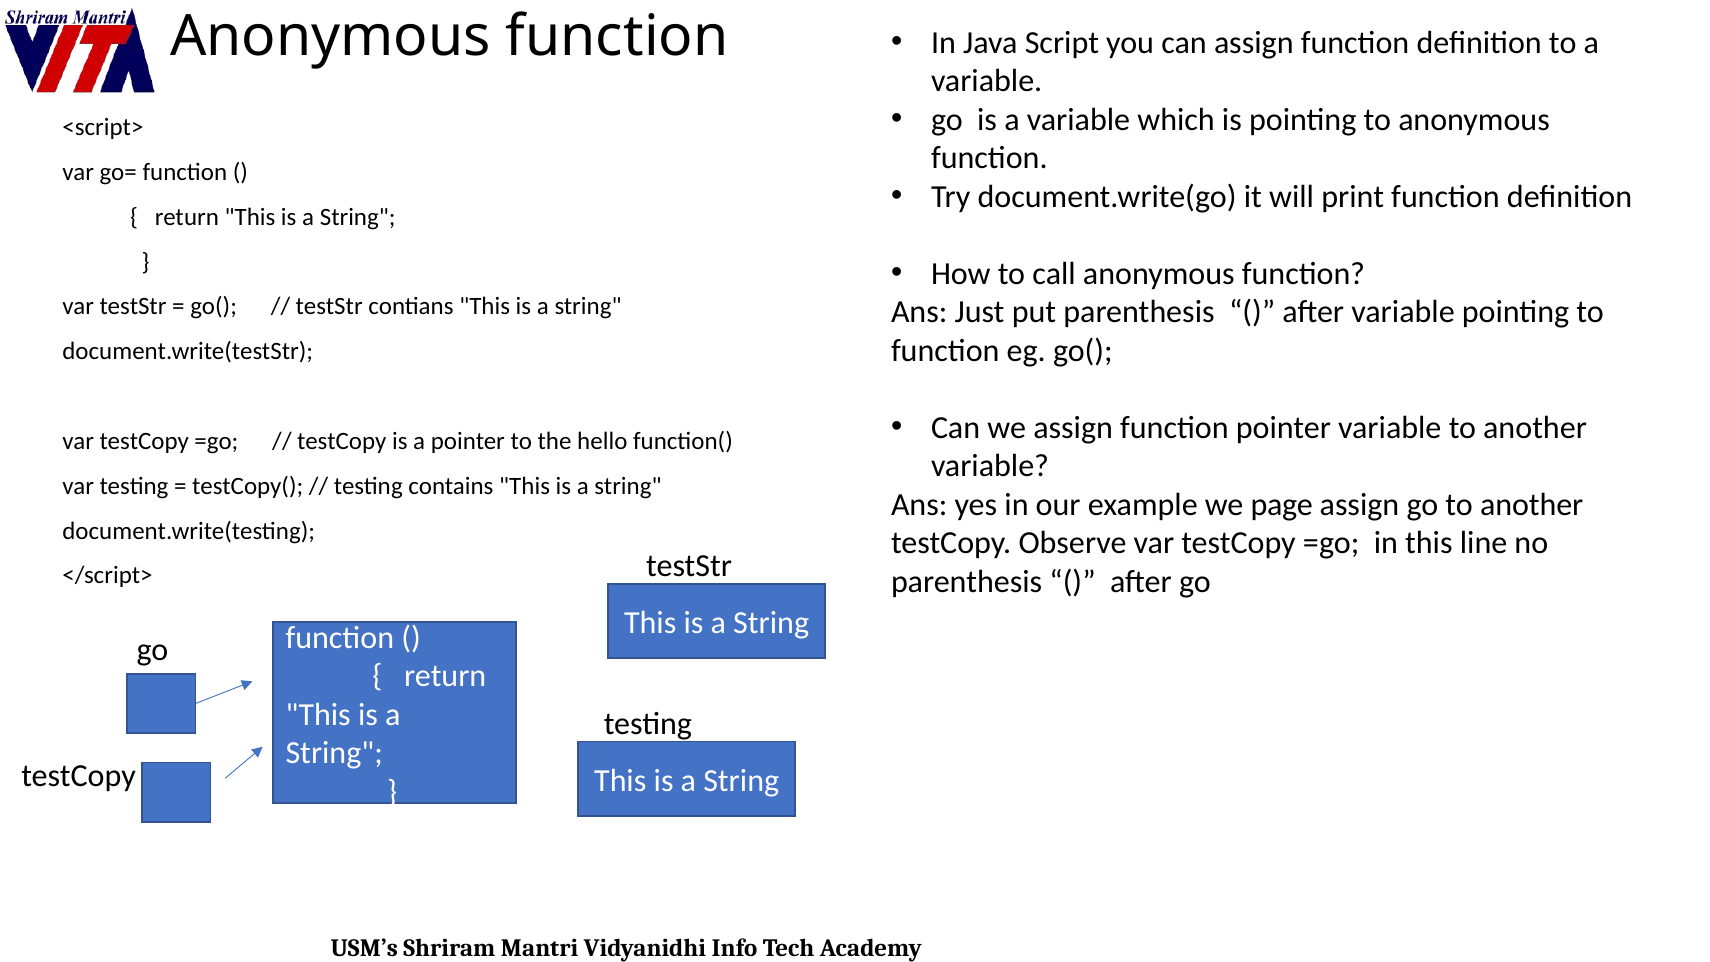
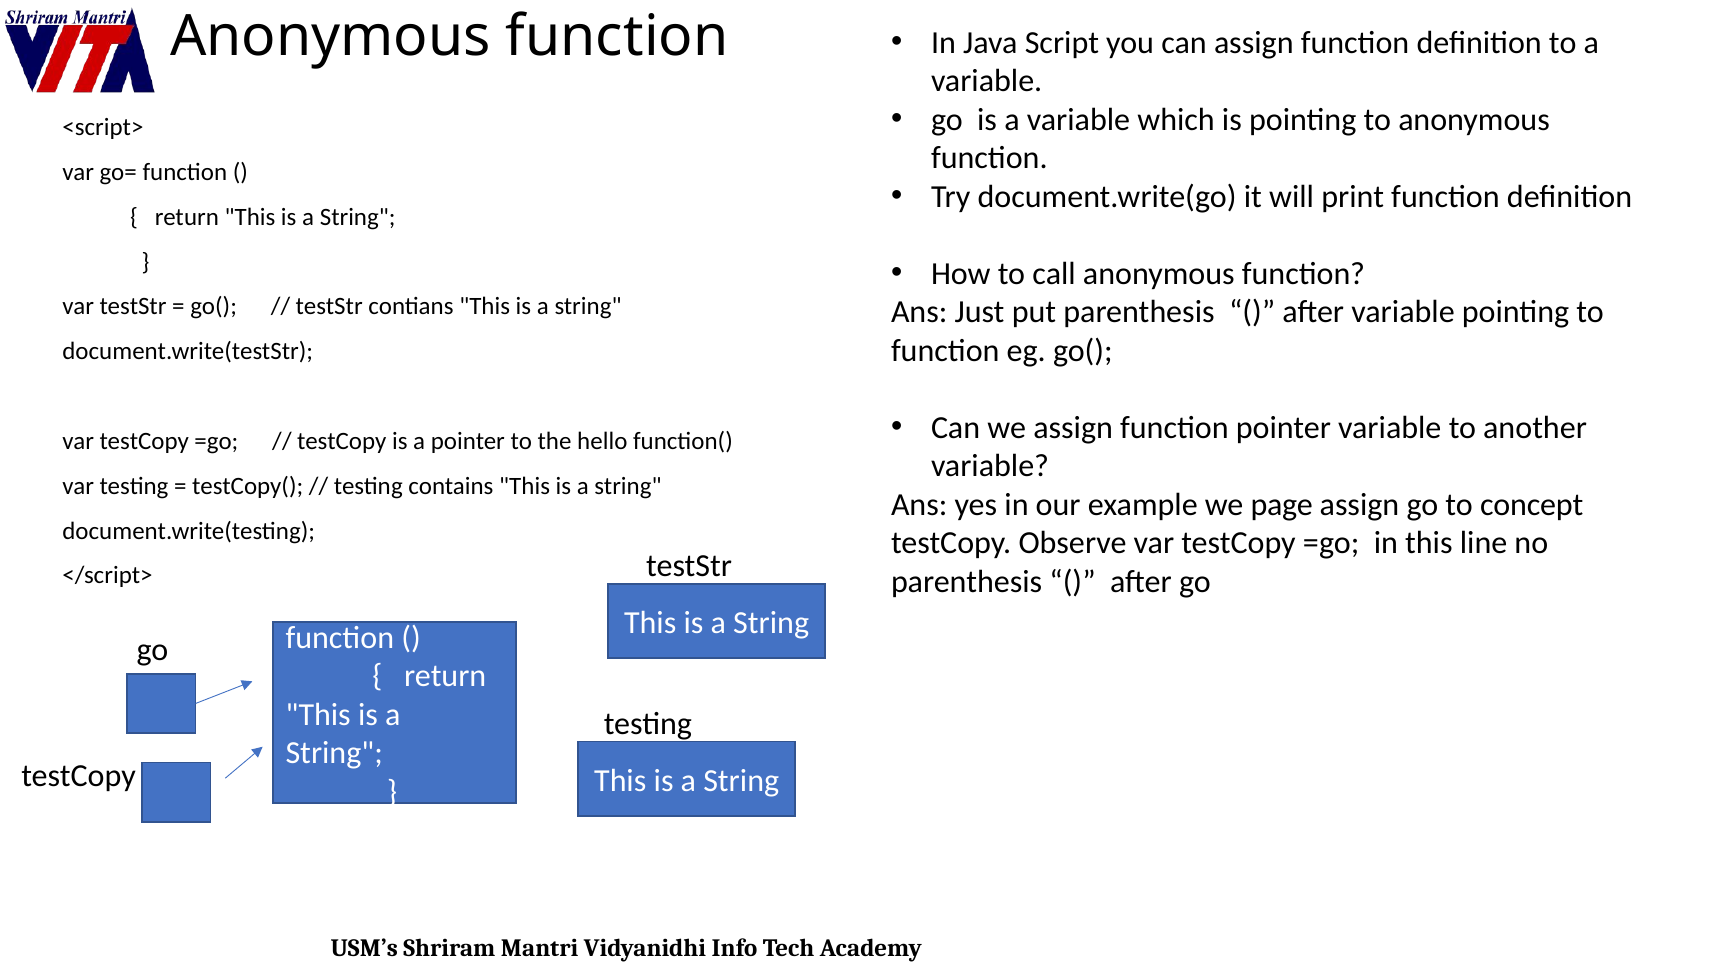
go to another: another -> concept (1532, 505)
